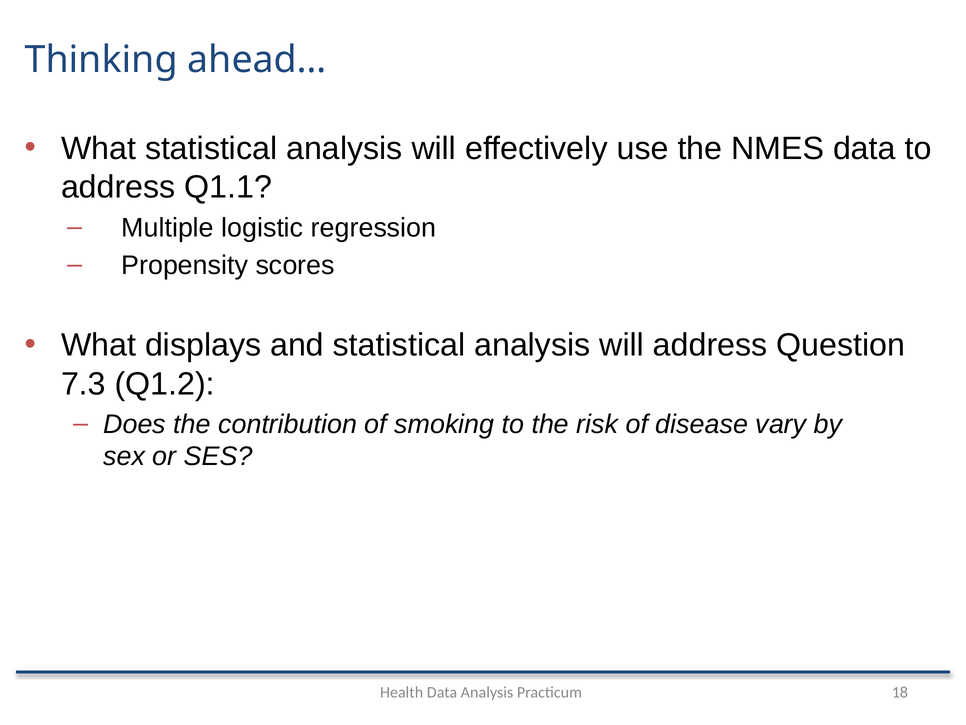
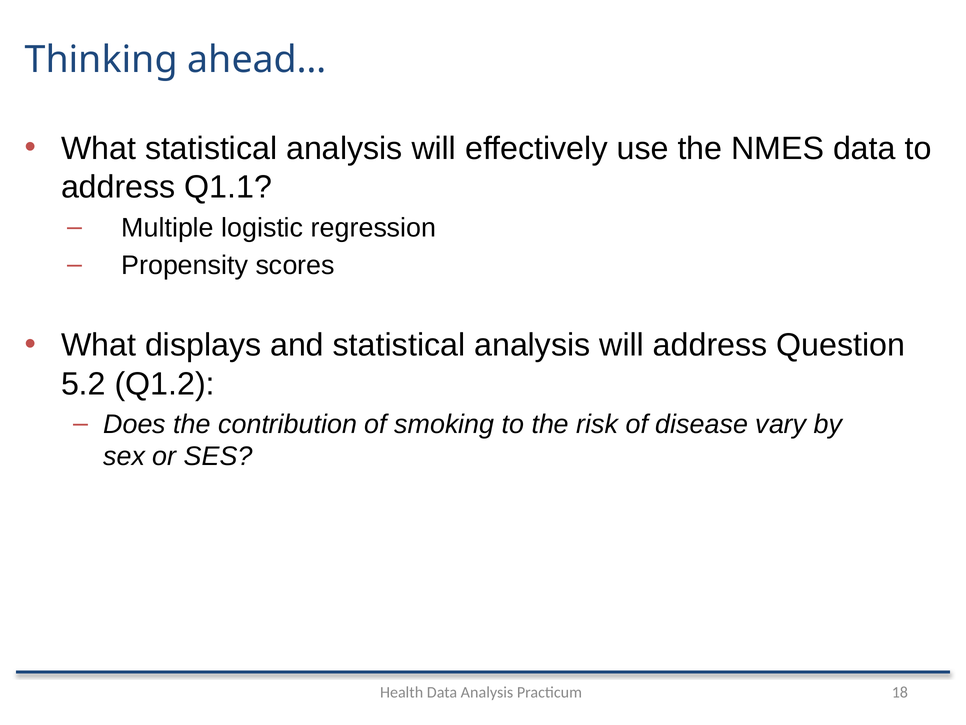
7.3: 7.3 -> 5.2 (83, 384)
